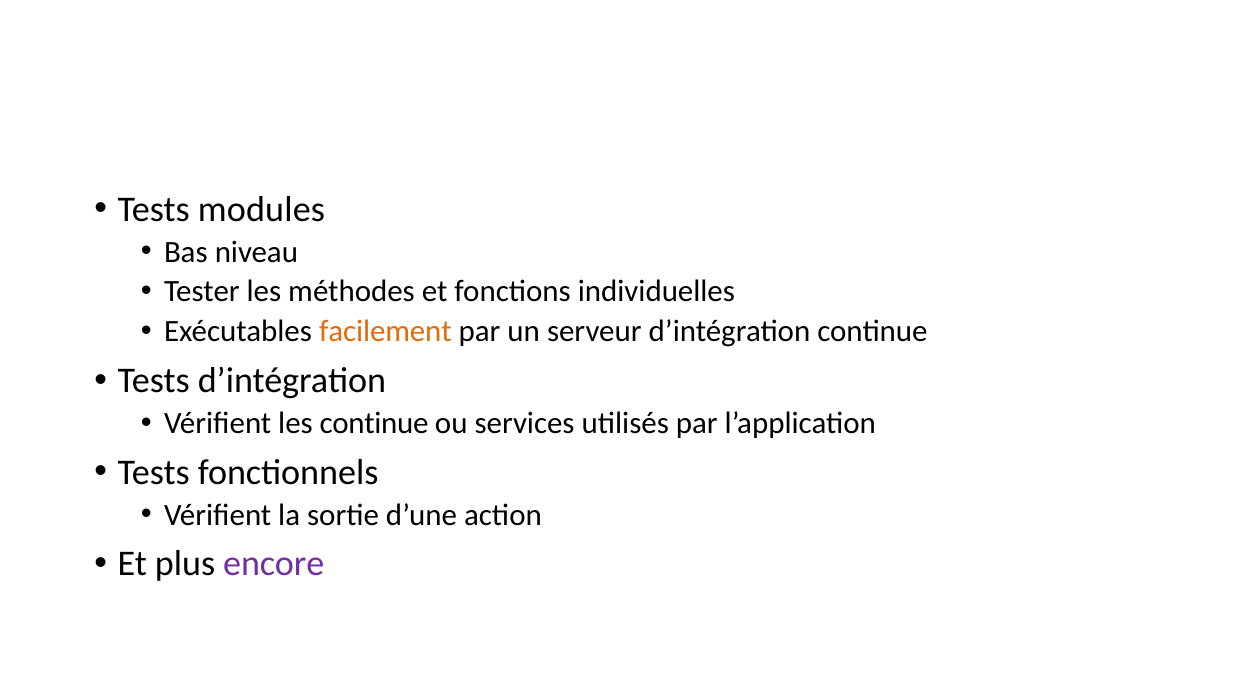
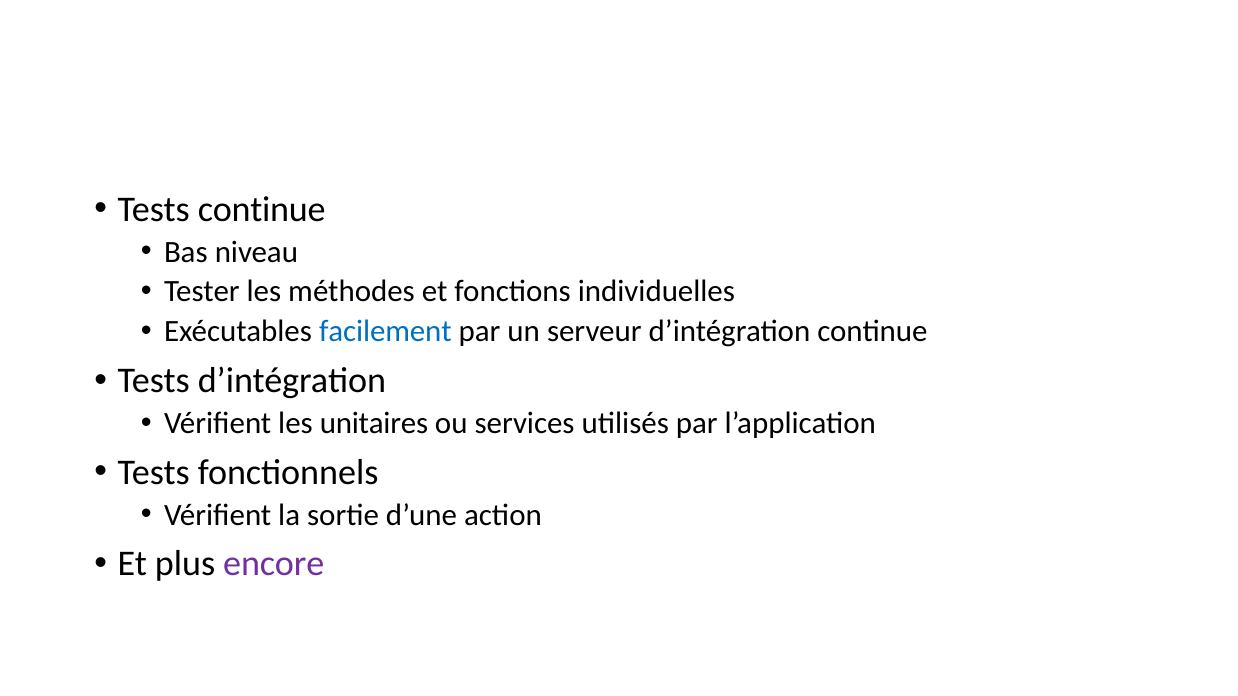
Tests modules: modules -> continue (262, 209)
facilement colour: orange -> blue (385, 332)
les continue: continue -> unitaires (374, 423)
